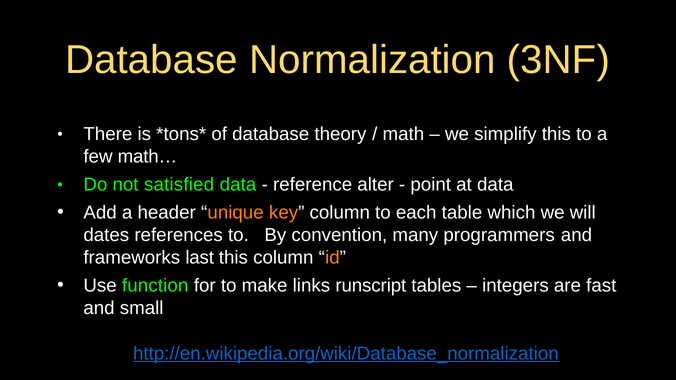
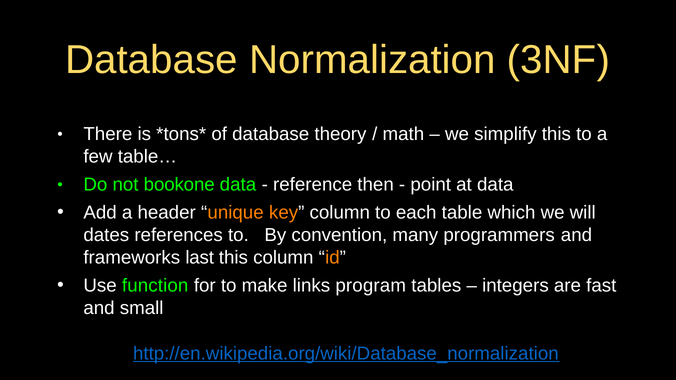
math…: math… -> table… (147, 157)
satisfied: satisfied -> bookone (179, 185)
alter: alter -> then (376, 185)
runscript: runscript -> program (371, 286)
